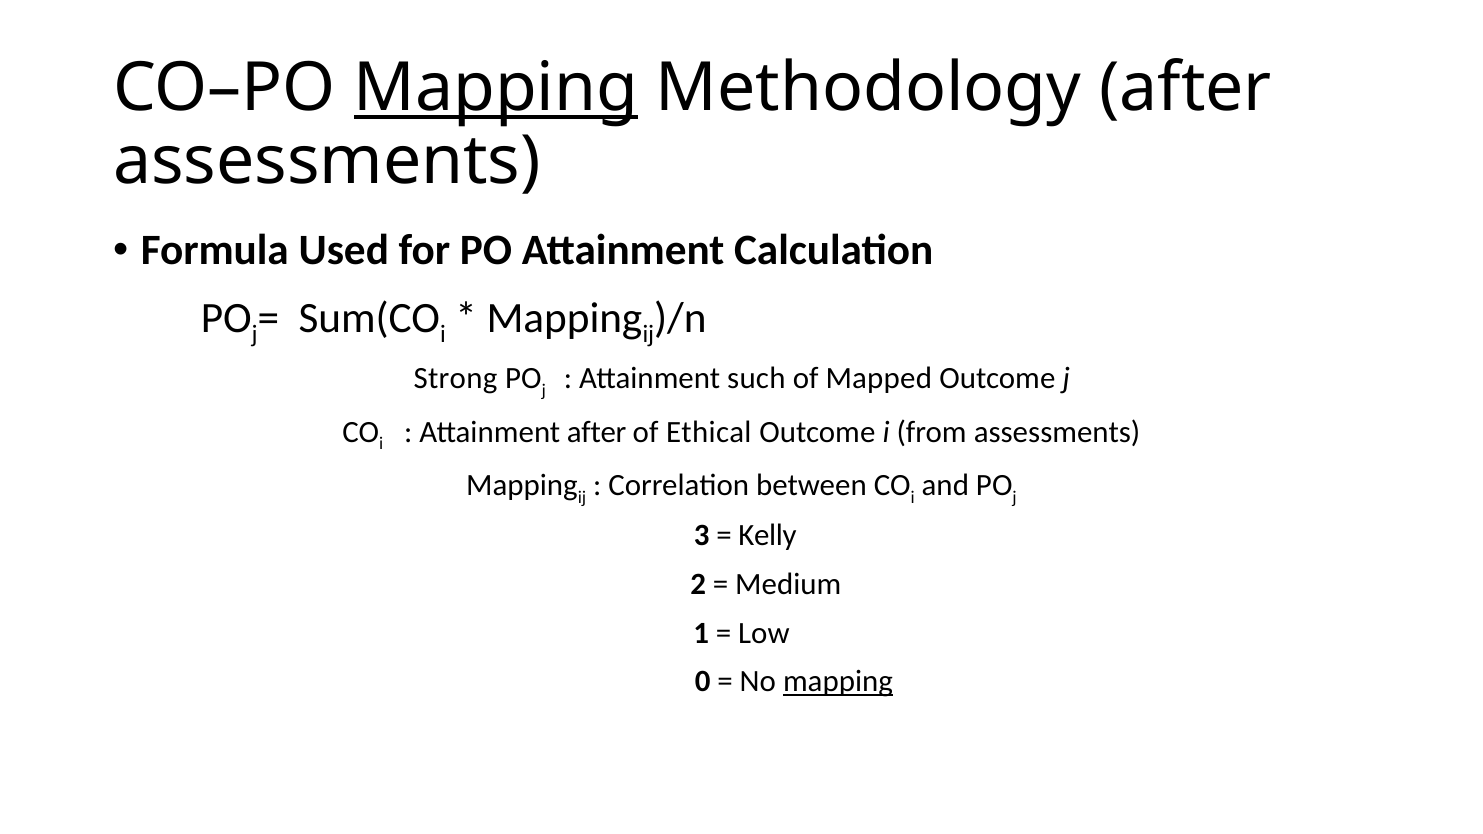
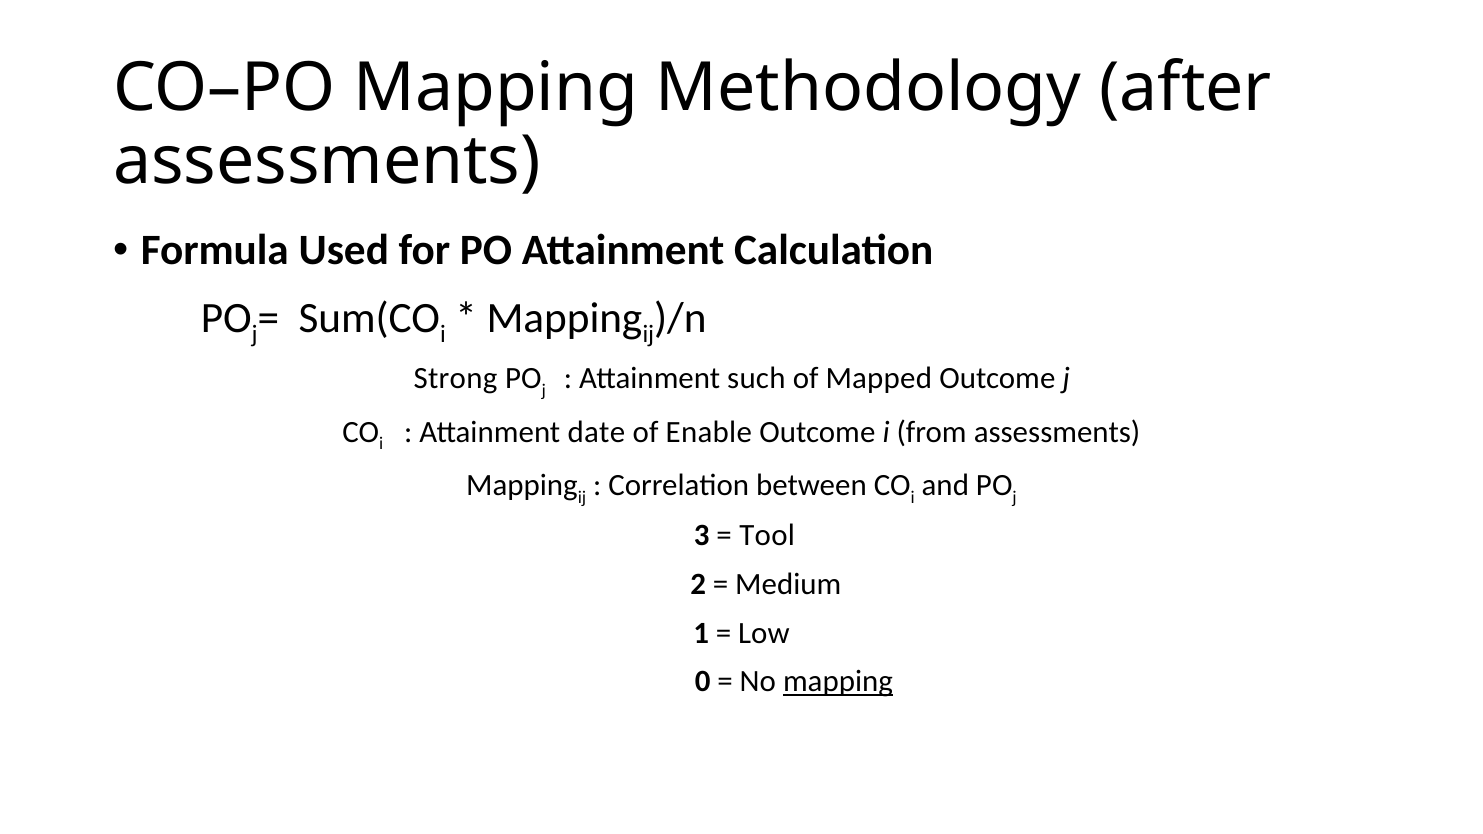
Mapping underline: present -> none (496, 88)
Attainment after: after -> date (596, 432)
Ethical: Ethical -> Enable (709, 432)
Kelly: Kelly -> Tool (767, 535)
